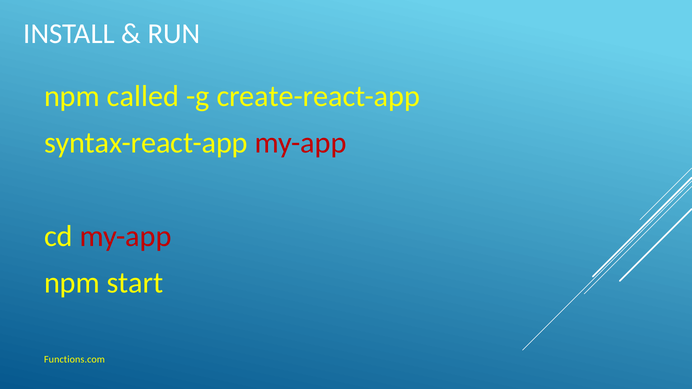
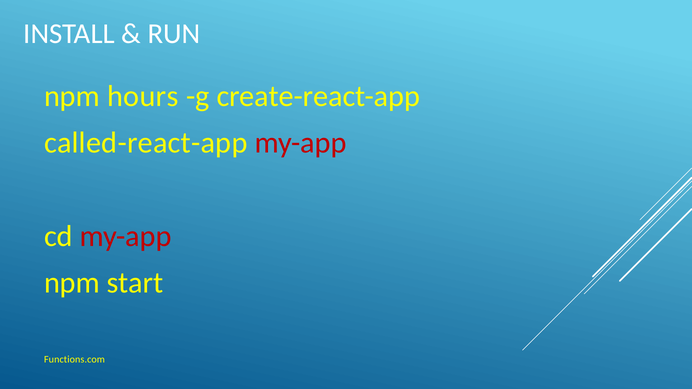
called: called -> hours (143, 96)
syntax-react-app: syntax-react-app -> called-react-app (146, 143)
